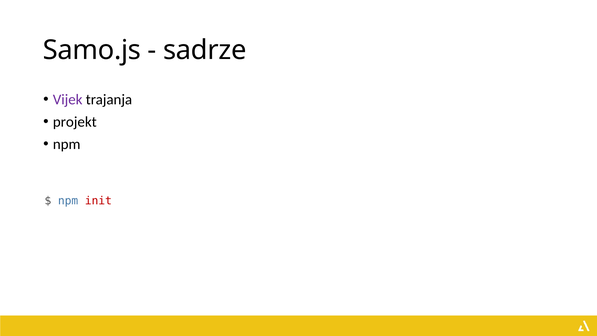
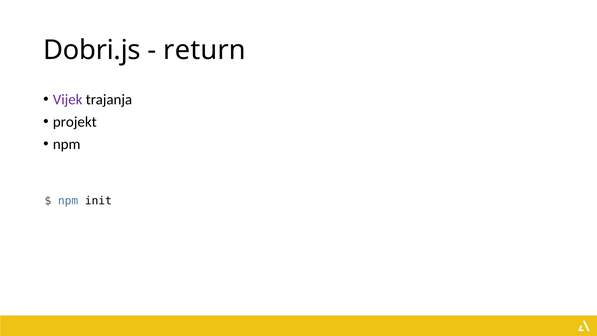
Samo.js: Samo.js -> Dobri.js (92, 50)
sadrze: sadrze -> return (205, 50)
init colour: red -> black (98, 201)
